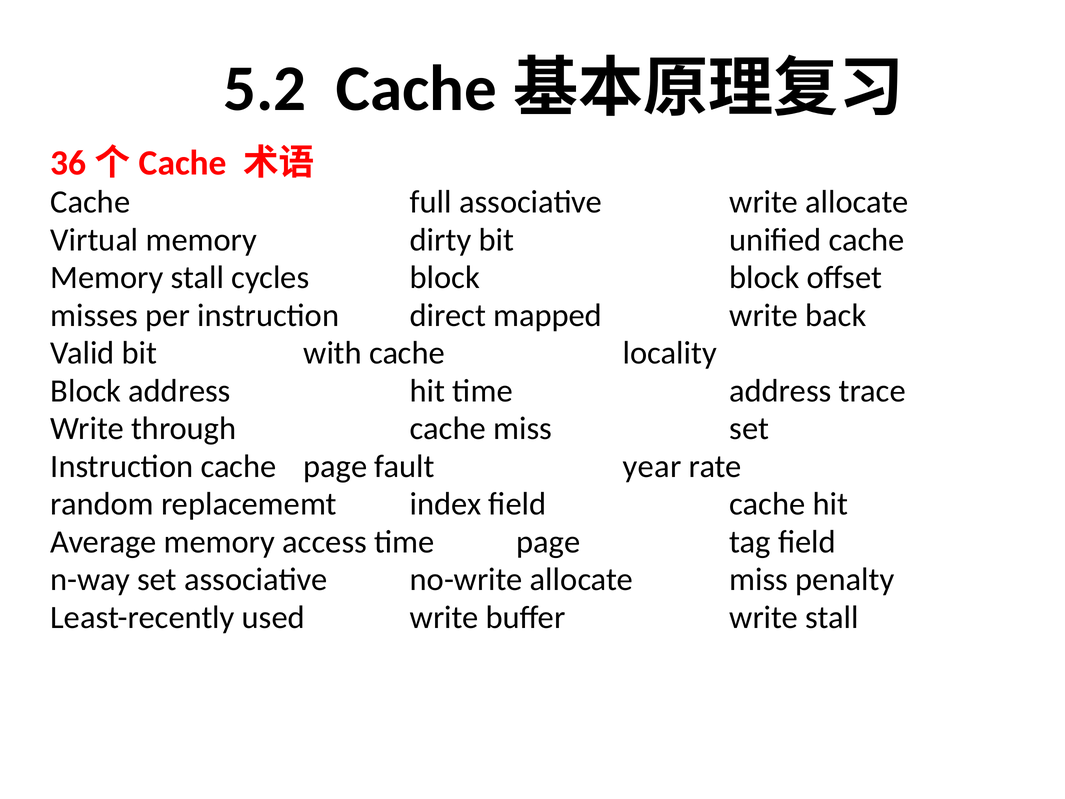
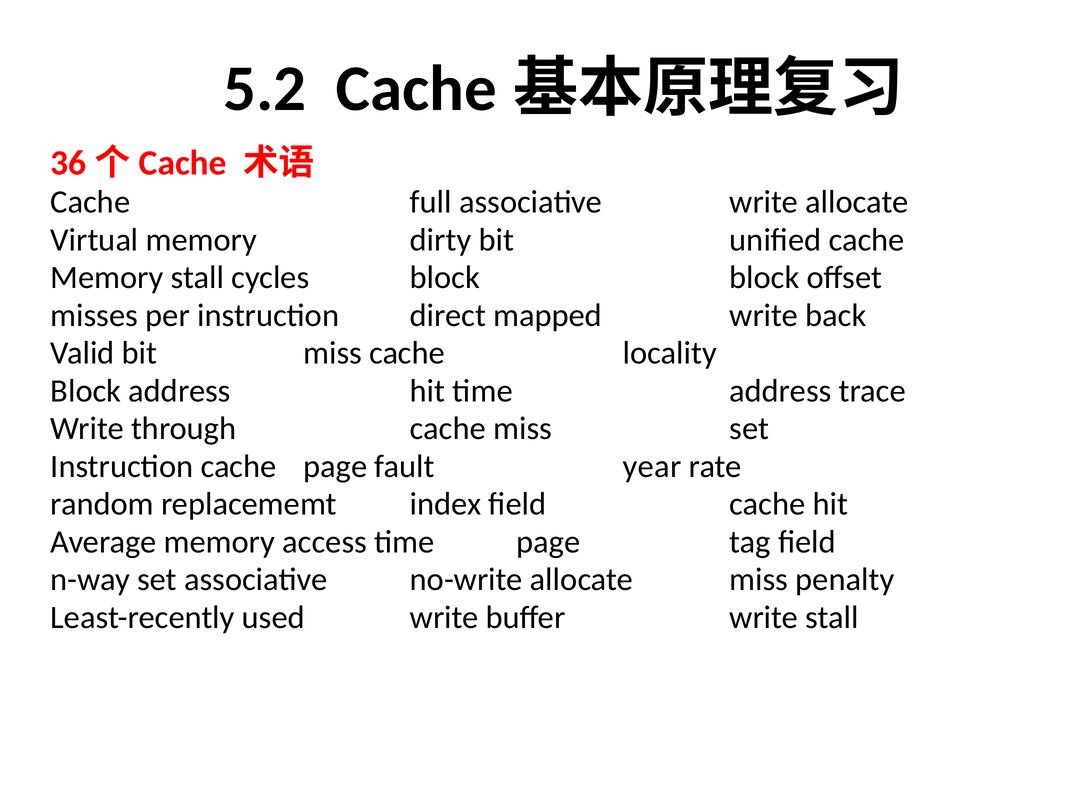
bit with: with -> miss (333, 353)
